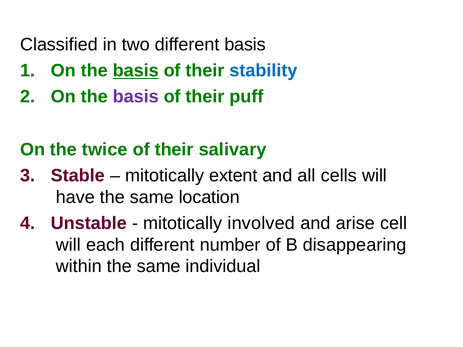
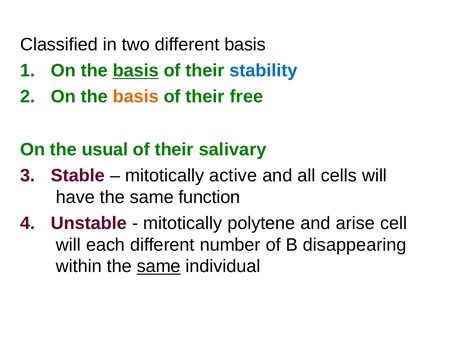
basis colour: purple -> orange (136, 97)
puff: puff -> free (247, 97)
twice: twice -> usual (105, 150)
extent: extent -> active (233, 176)
location: location -> function (209, 197)
involved: involved -> polytene (261, 223)
same underline: none -> present (159, 267)
